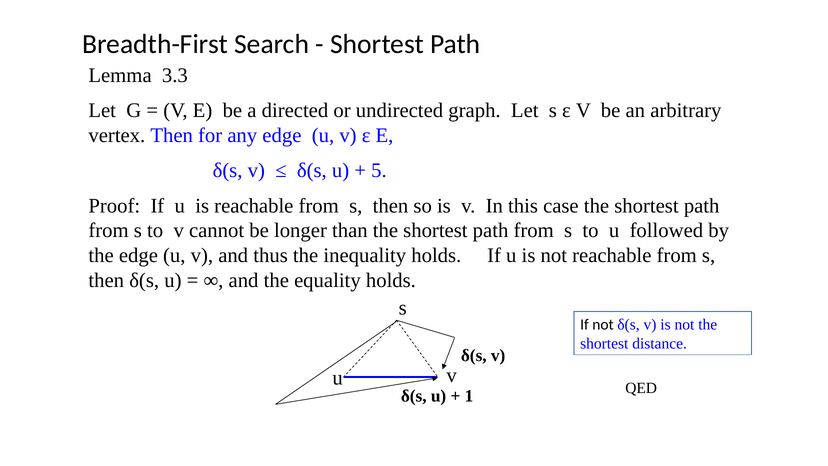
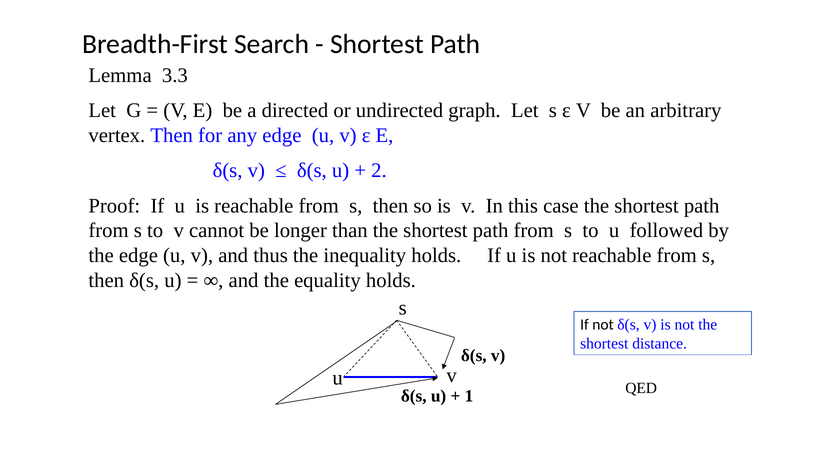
5: 5 -> 2 (379, 170)
